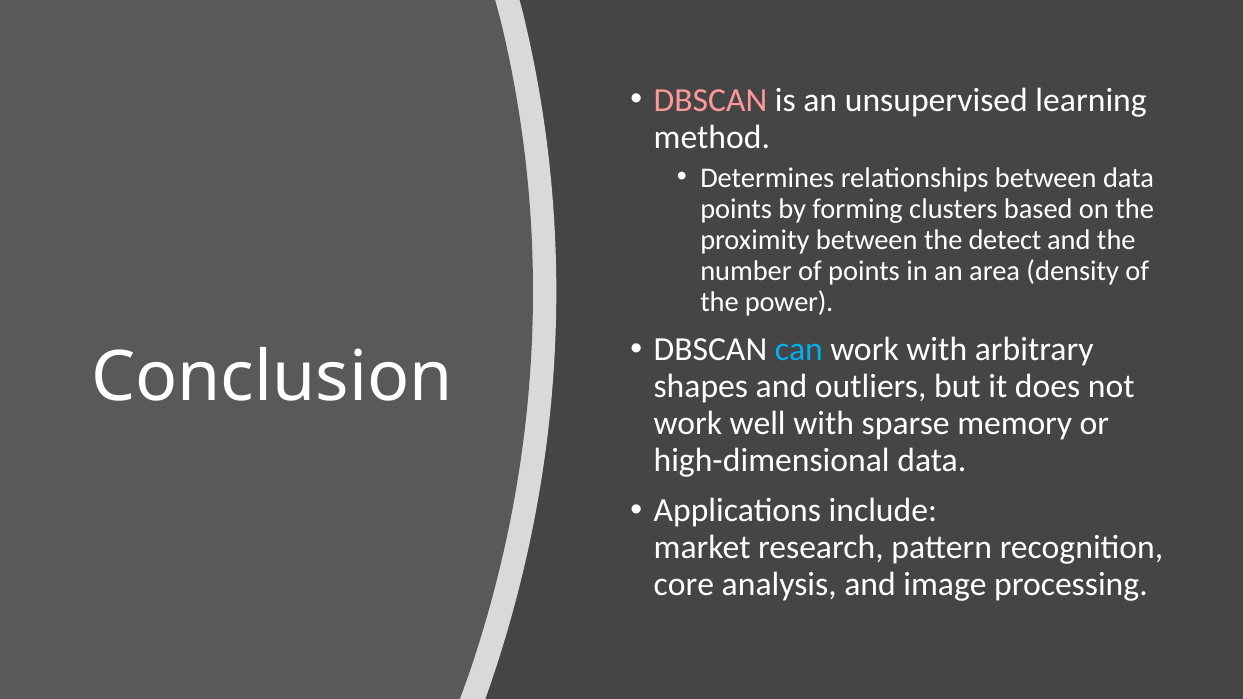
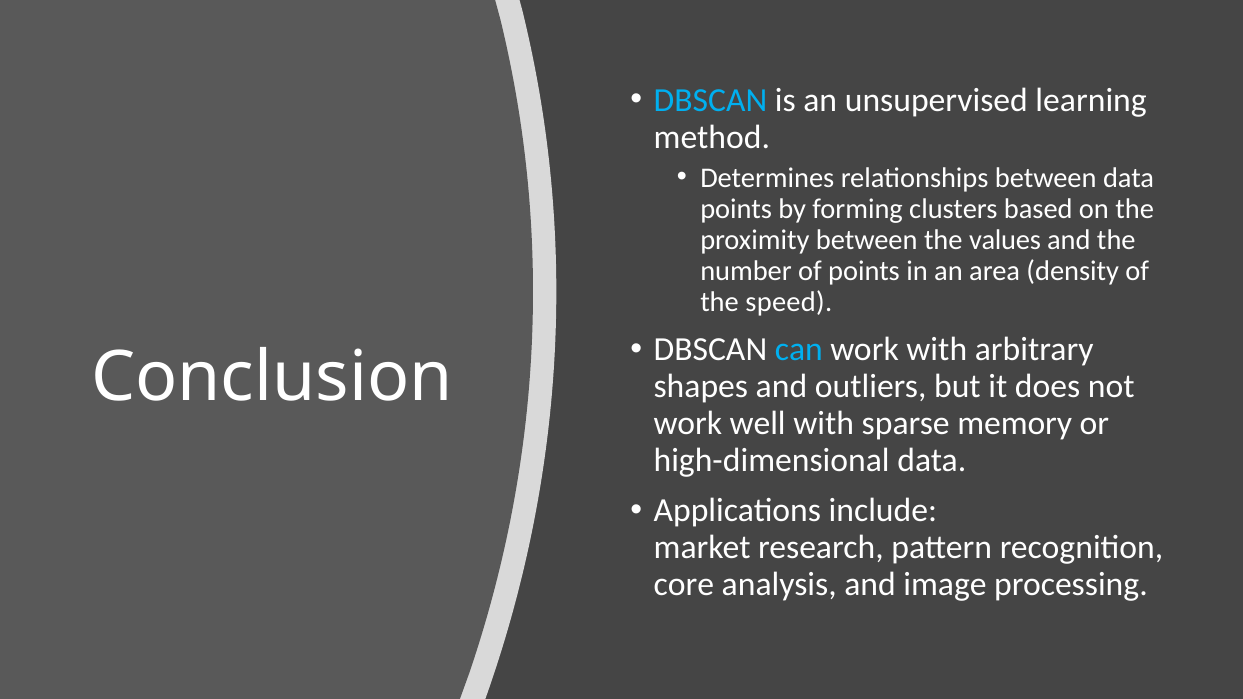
DBSCAN colour: pink -> light blue (710, 100)
detect: detect -> values (1005, 240)
power: power -> speed (789, 302)
